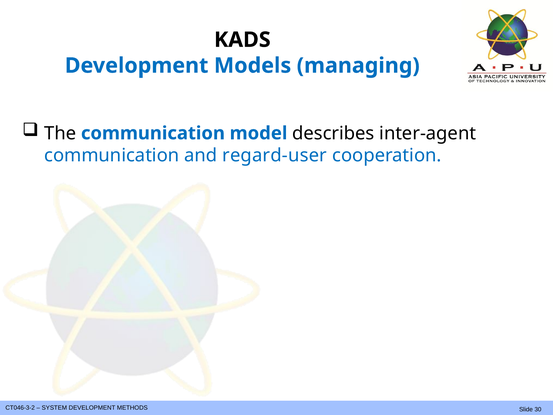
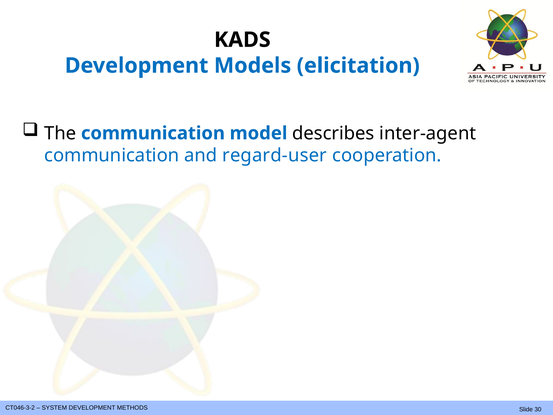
managing: managing -> elicitation (358, 66)
